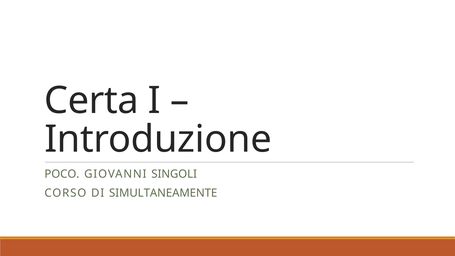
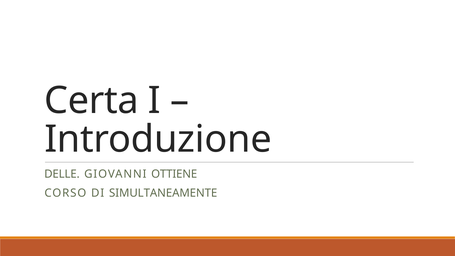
POCO: POCO -> DELLE (62, 174)
SINGOLI: SINGOLI -> OTTIENE (174, 174)
